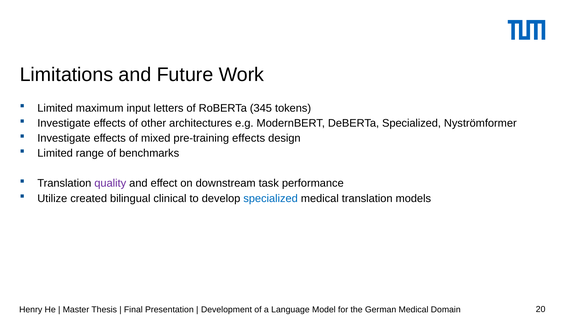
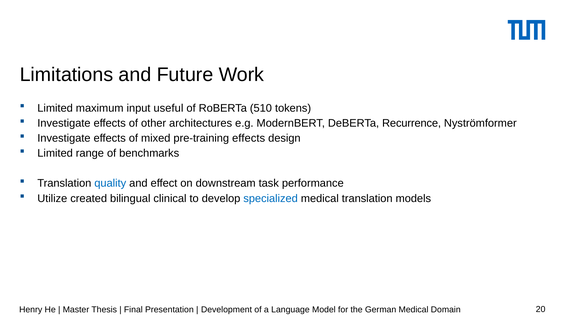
letters: letters -> useful (168, 108)
345: 345 -> 510 (261, 108)
DeBERTa Specialized: Specialized -> Recurrence (412, 123)
quality colour: purple -> blue (110, 183)
